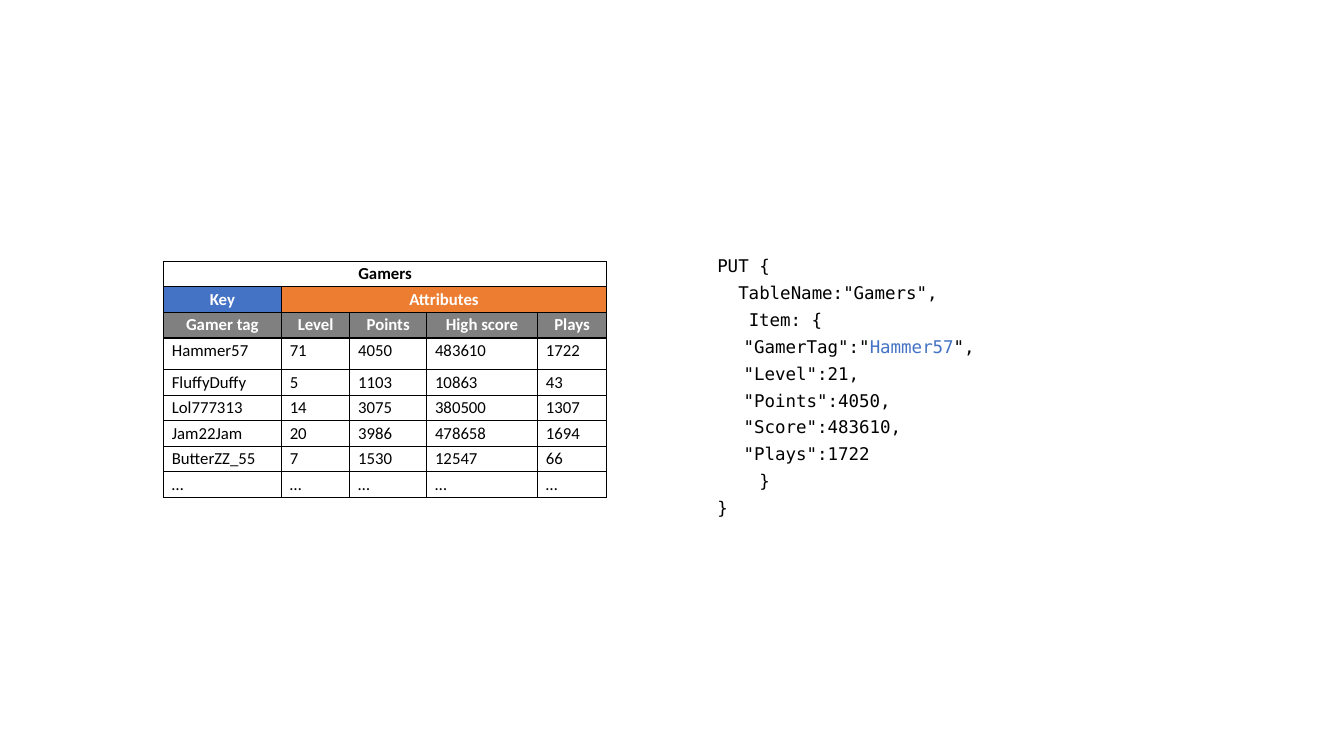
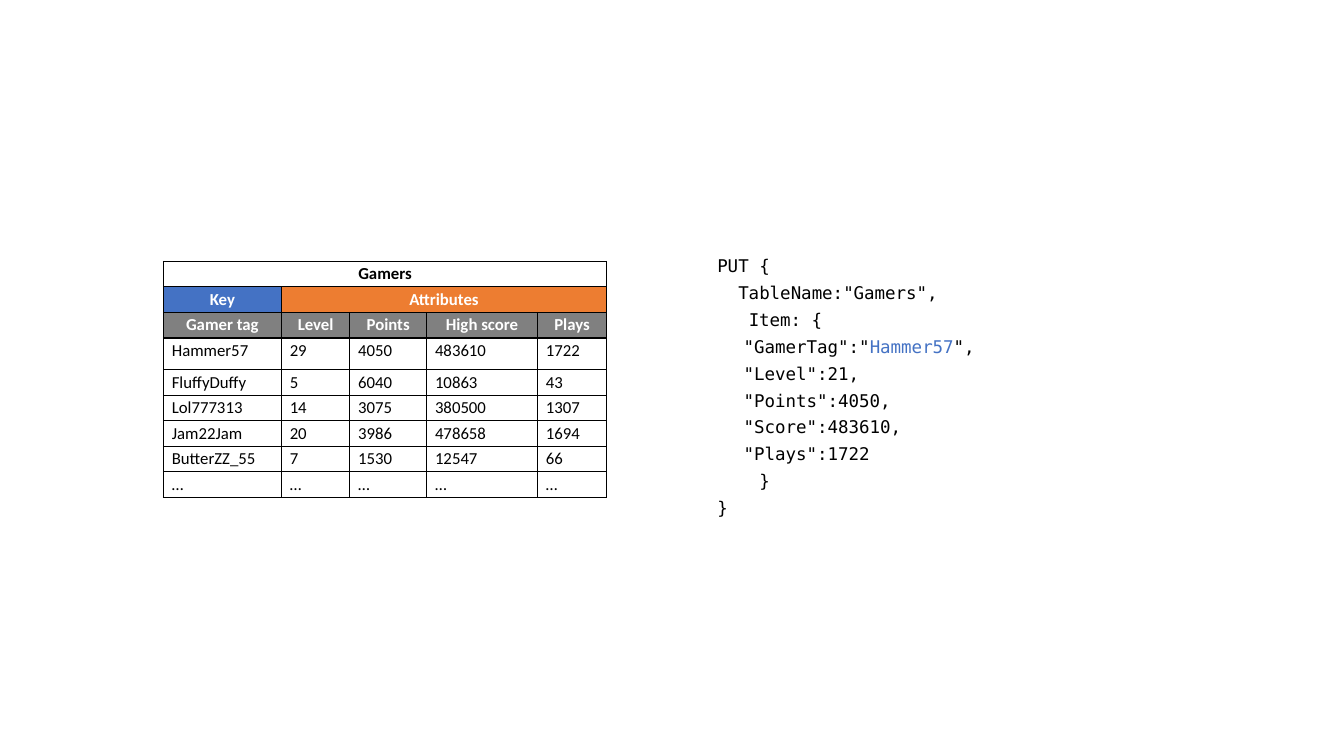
71: 71 -> 29 (298, 351)
1103: 1103 -> 6040 (375, 382)
